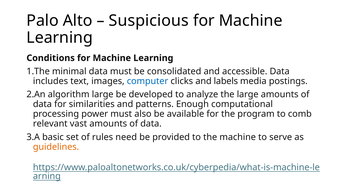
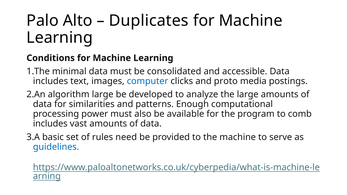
Suspicious: Suspicious -> Duplicates (149, 21)
labels: labels -> proto (226, 81)
relevant: relevant -> includes (50, 124)
guidelines colour: orange -> blue (56, 147)
